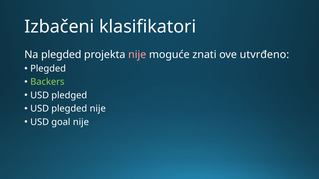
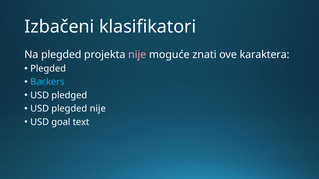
utvrđeno: utvrđeno -> karaktera (265, 55)
Backers colour: light green -> light blue (47, 82)
goal nije: nije -> text (81, 122)
